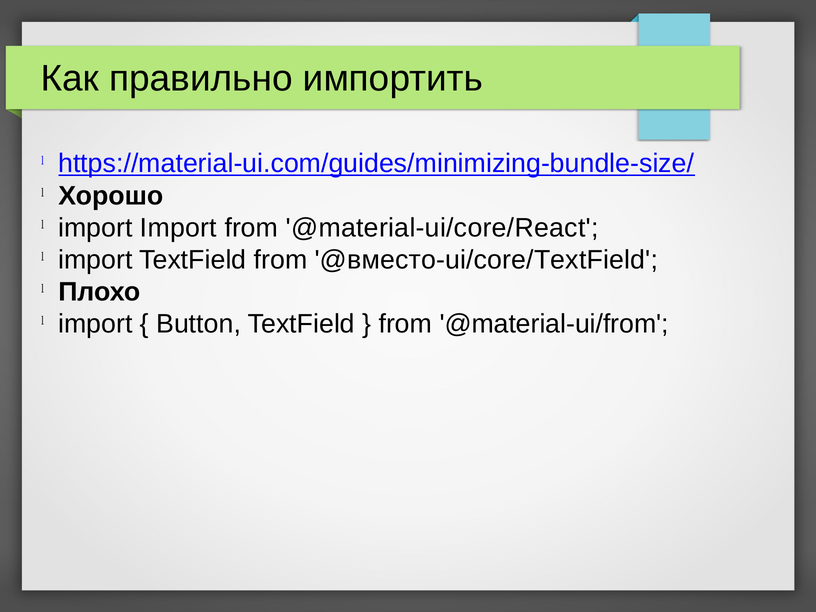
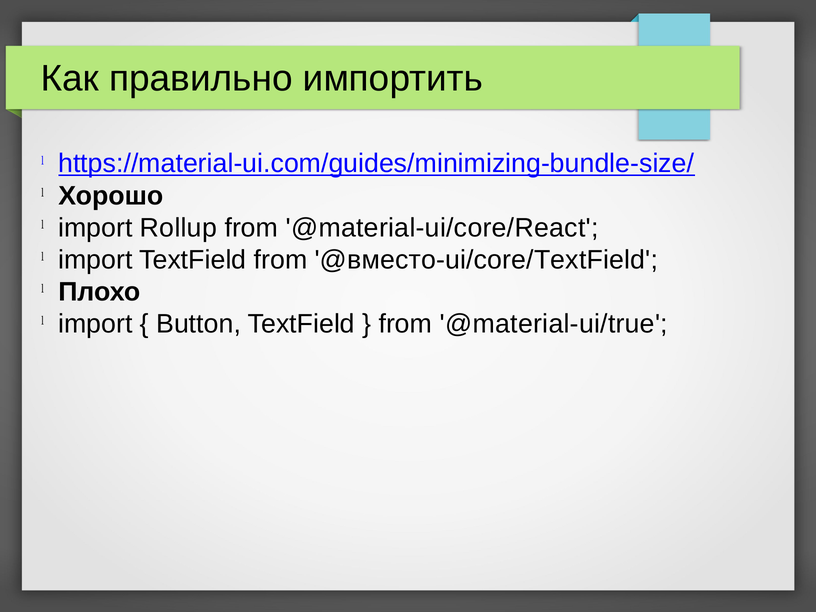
import Import: Import -> Rollup (178, 228)
@material-ui/from: @material-ui/from -> @material-ui/true (554, 324)
